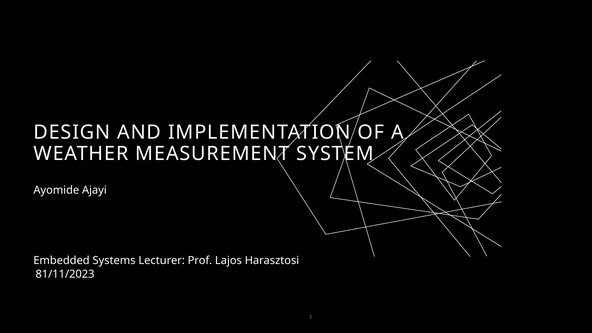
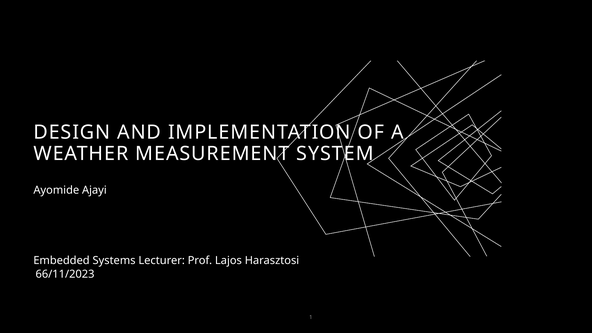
81/11/2023: 81/11/2023 -> 66/11/2023 (65, 274)
